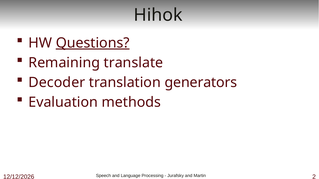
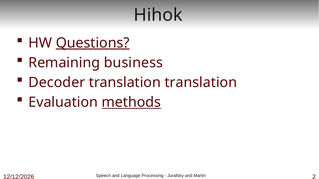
translate: translate -> business (133, 63)
translation generators: generators -> translation (201, 83)
methods underline: none -> present (131, 103)
